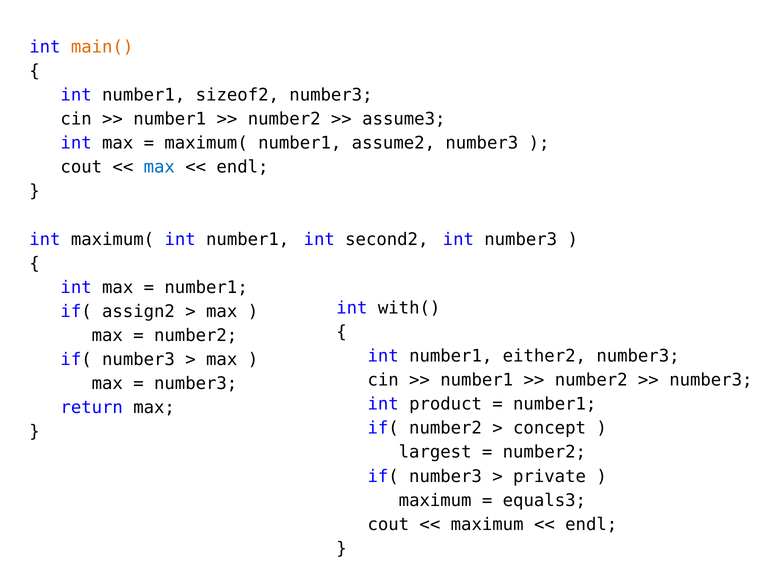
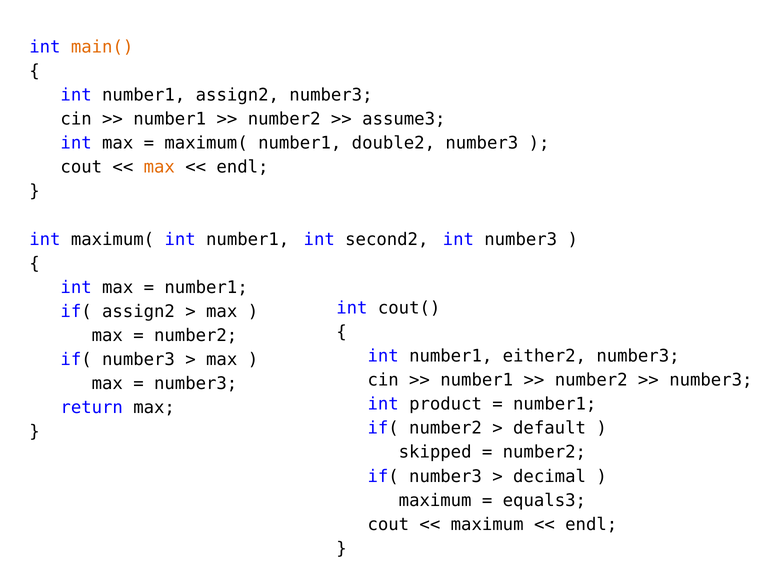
number1 sizeof2: sizeof2 -> assign2 (237, 95)
assume2: assume2 -> double2 (393, 143)
max colour: blue -> orange (159, 167)
with(: with( -> cout( (409, 308)
concept: concept -> default (550, 428)
largest: largest -> skipped (435, 452)
private: private -> decimal (550, 476)
